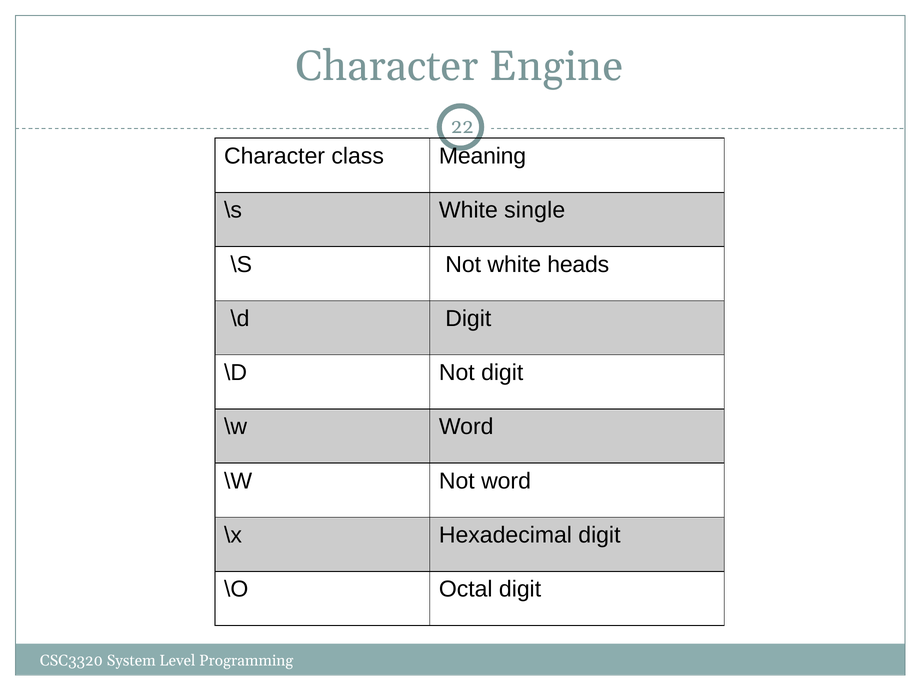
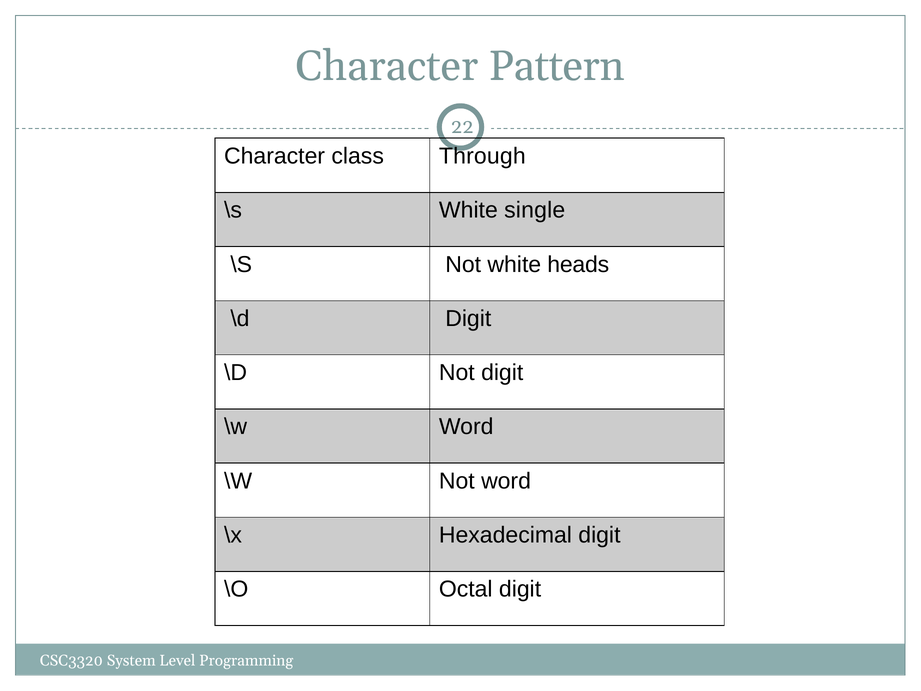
Engine: Engine -> Pattern (557, 66)
Meaning: Meaning -> Through (482, 156)
